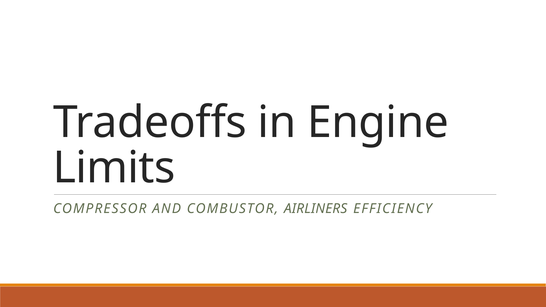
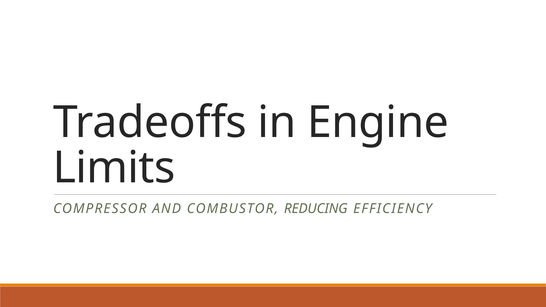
AIRLINERS: AIRLINERS -> REDUCING (316, 209)
